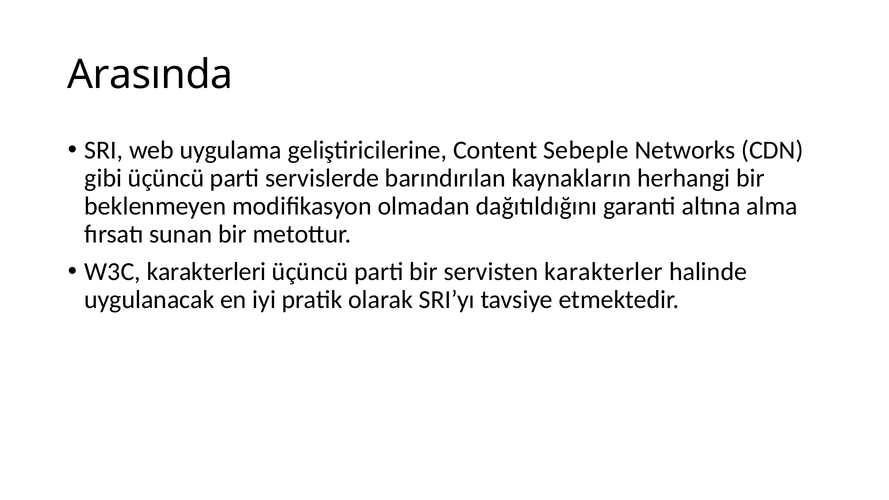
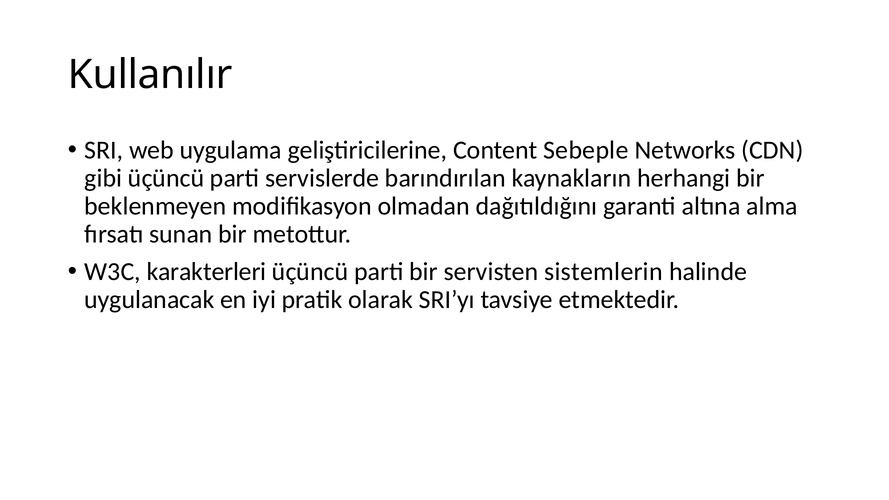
Arasında: Arasında -> Kullanılır (150, 75)
karakterler: karakterler -> sistemlerin (604, 272)
